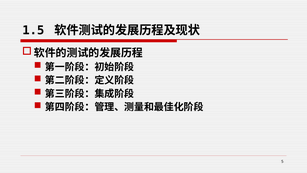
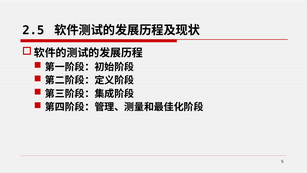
1.5: 1.5 -> 2.5 (33, 30)
